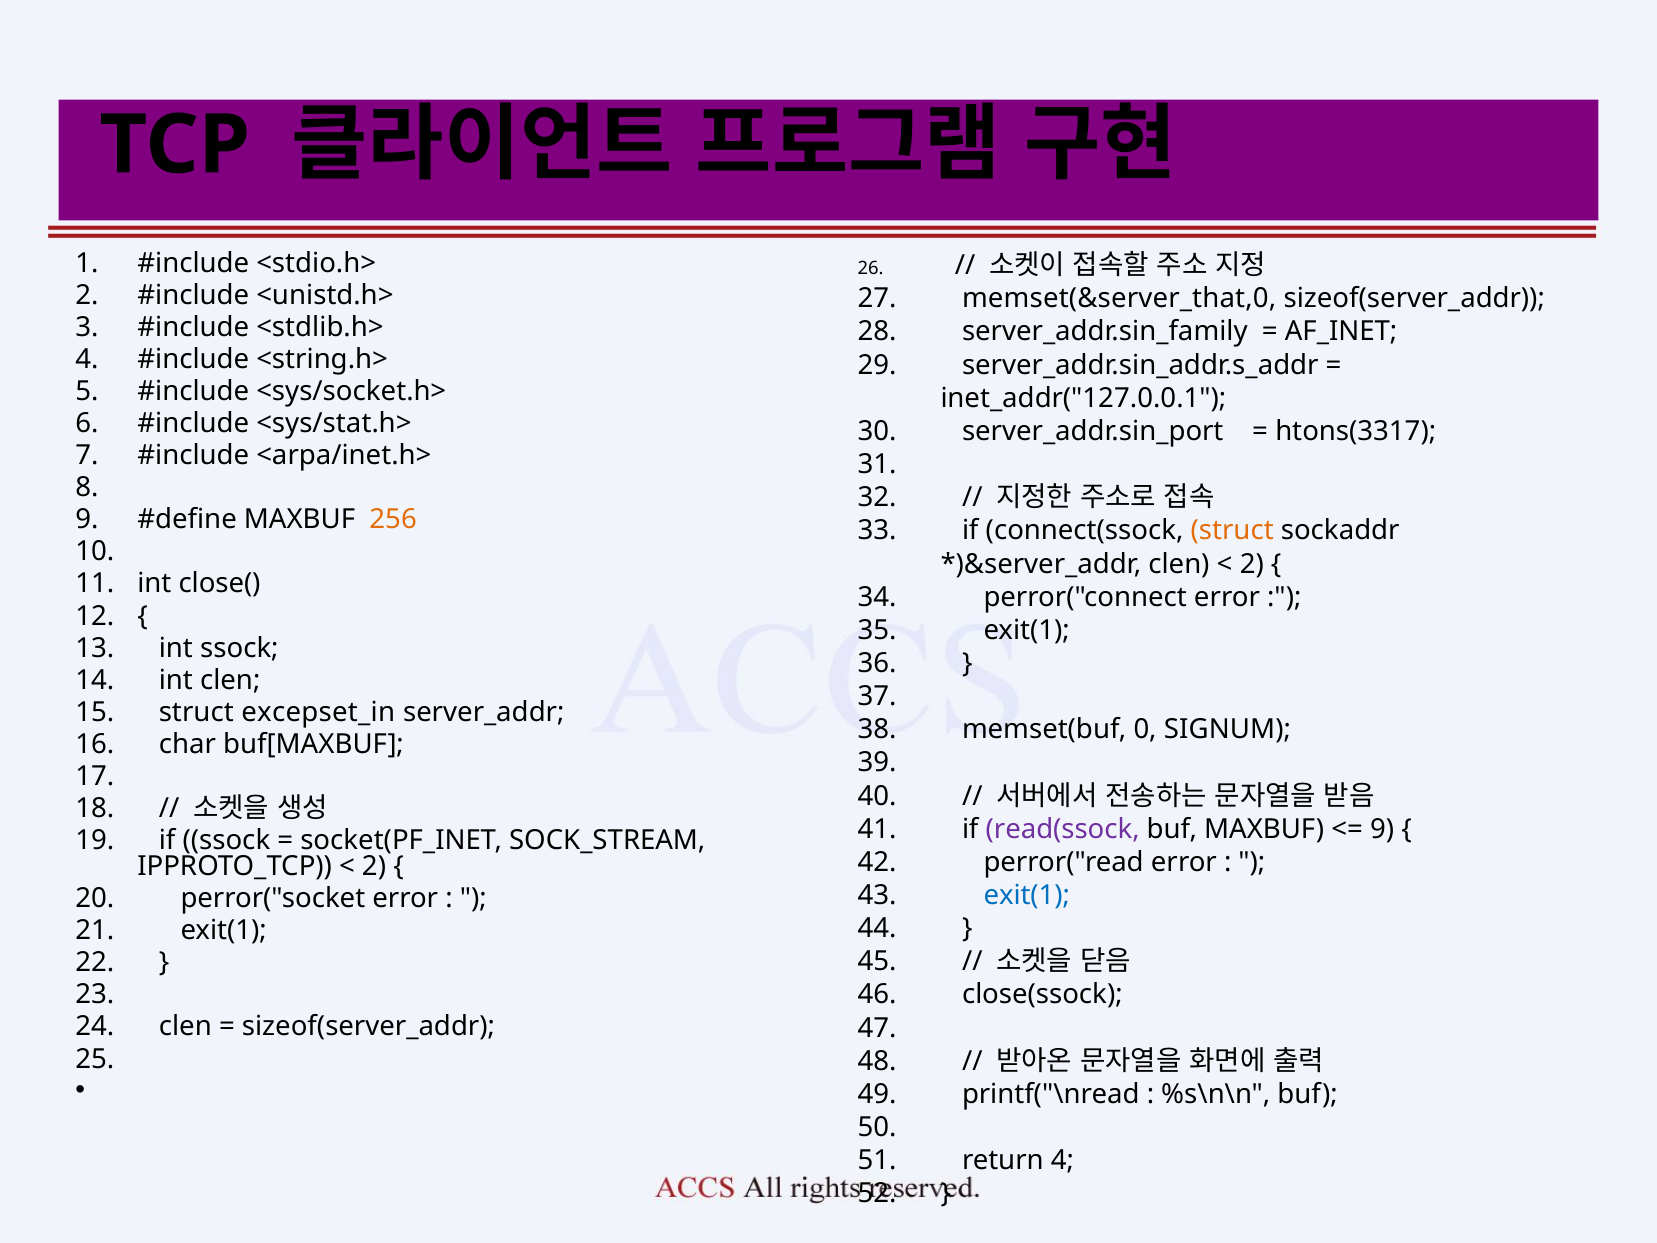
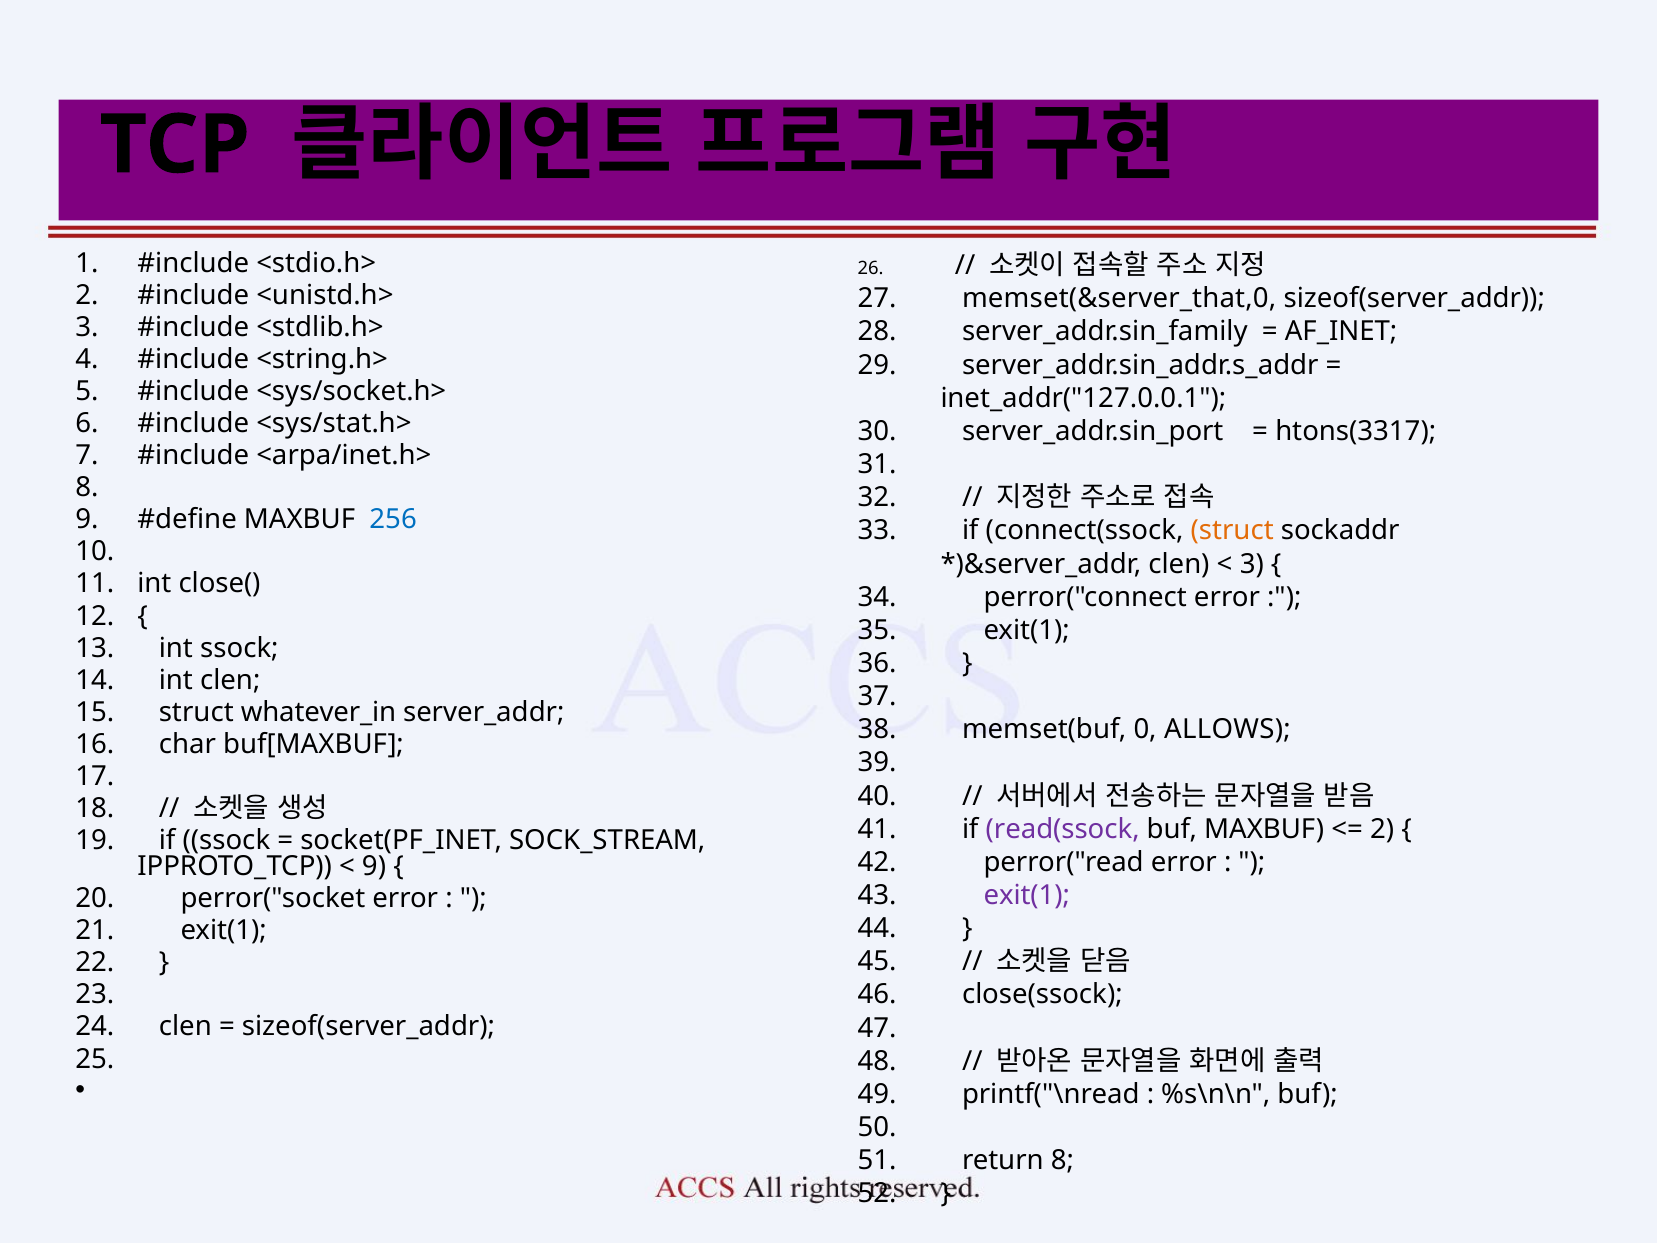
256 colour: orange -> blue (393, 520)
2: 2 -> 3 (1252, 564)
excepset_in: excepset_in -> whatever_in (318, 712)
SIGNUM: SIGNUM -> ALLOWS (1227, 729)
9: 9 -> 2 (1382, 829)
2: 2 -> 9 (374, 866)
exit(1 colour: blue -> purple (1027, 895)
return 4: 4 -> 8 (1062, 1160)
